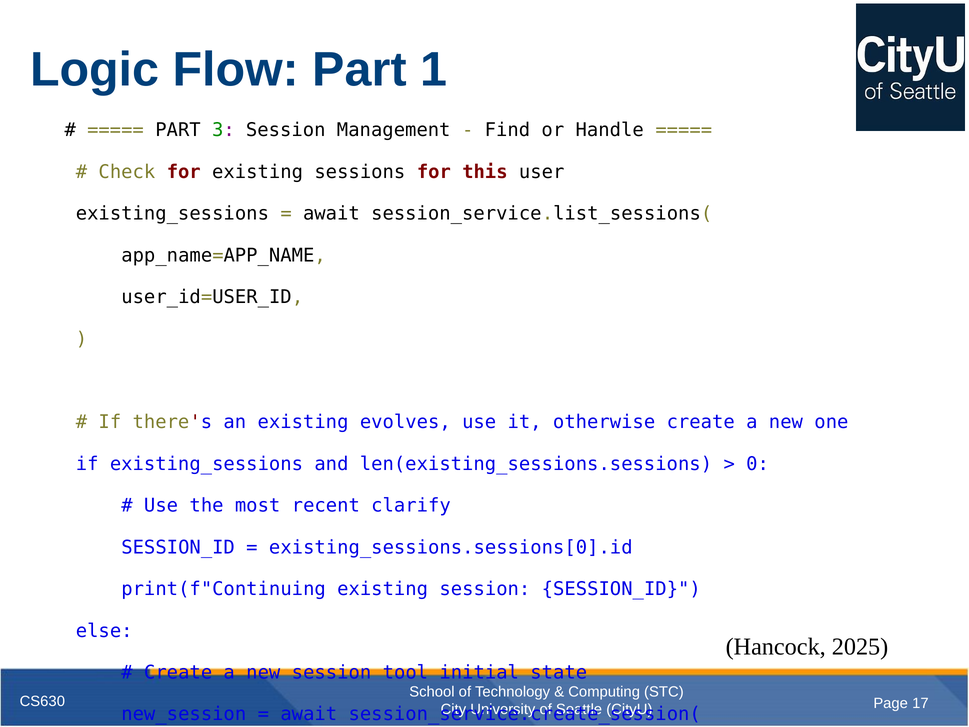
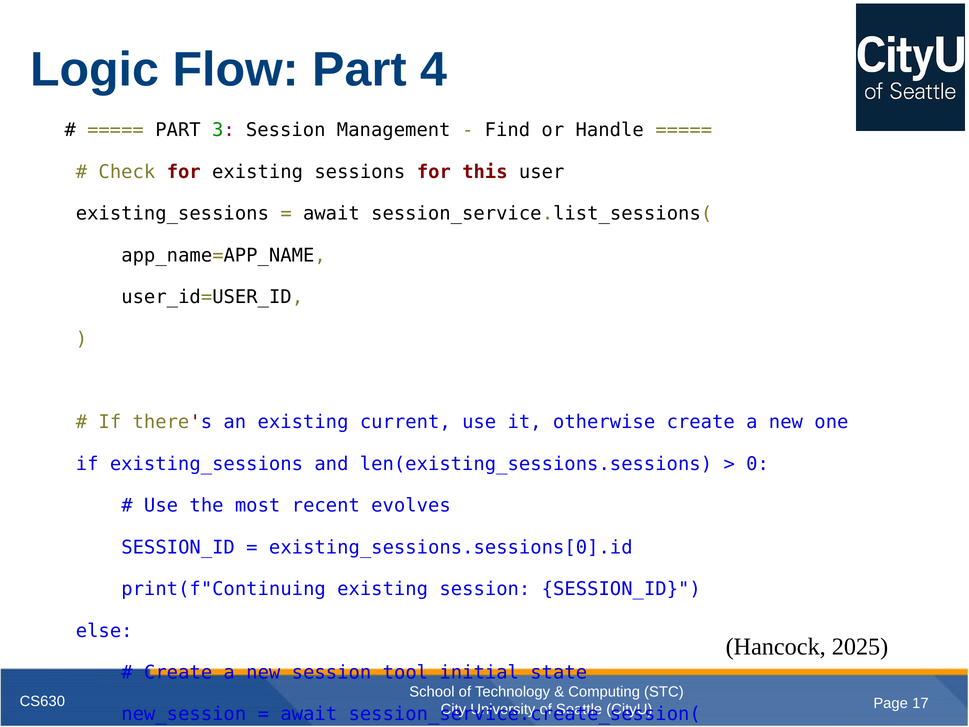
1: 1 -> 4 (434, 70)
evolves: evolves -> current (405, 422)
clarify: clarify -> evolves (411, 505)
